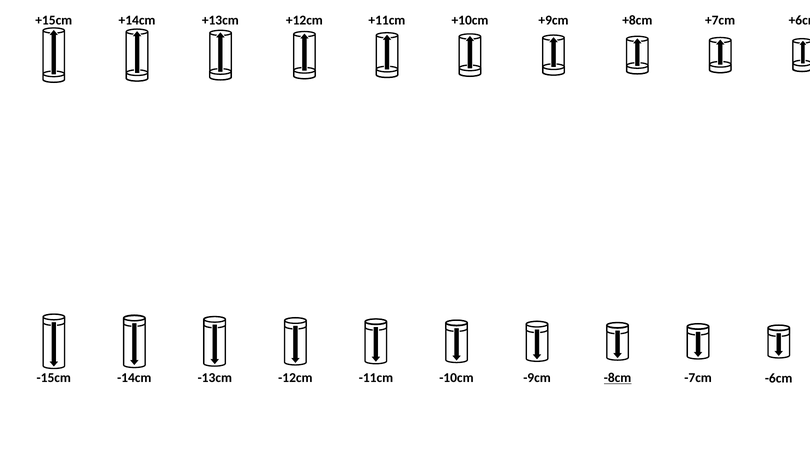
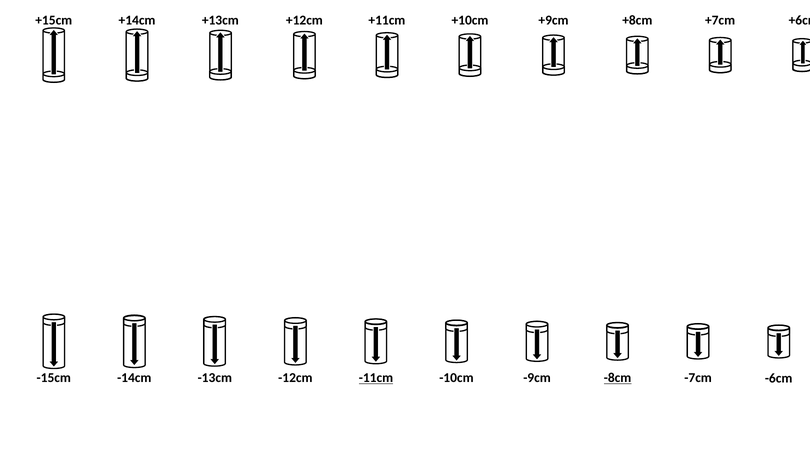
-11cm underline: none -> present (376, 378)
